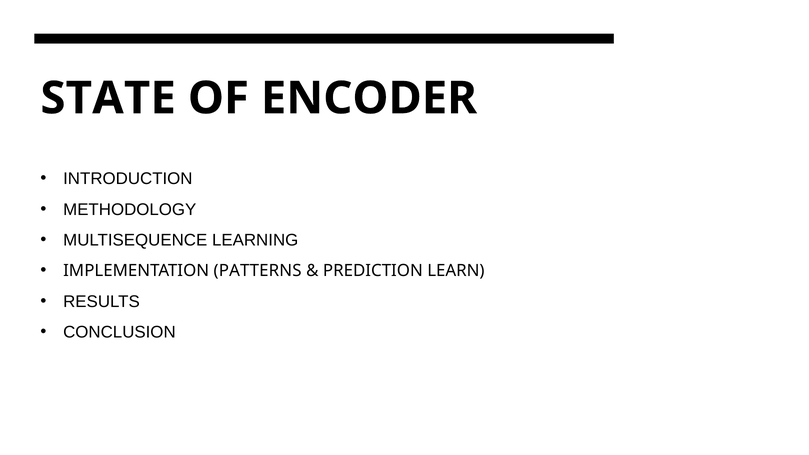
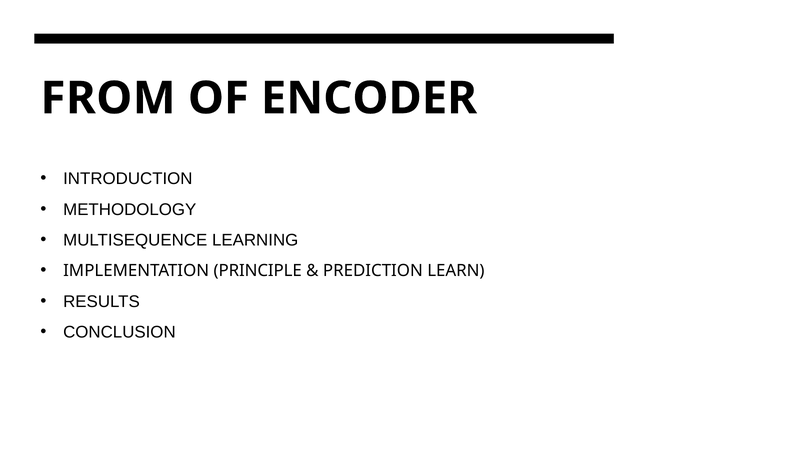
STATE: STATE -> FROM (108, 98)
PATTERNS: PATTERNS -> PRINCIPLE (258, 271)
